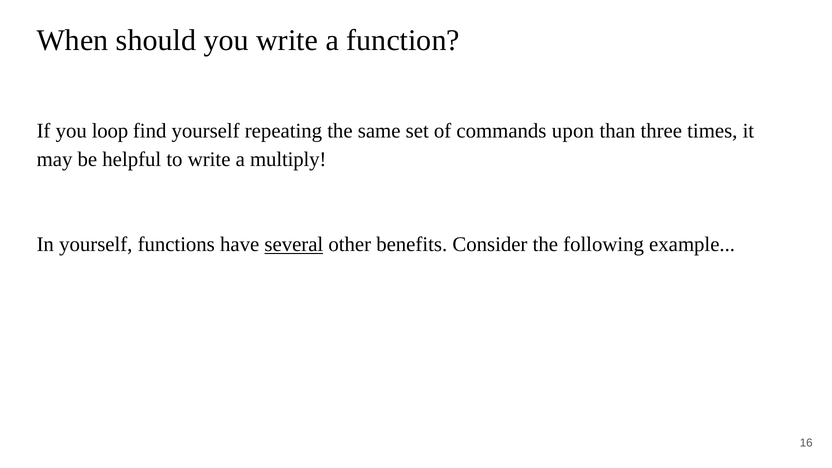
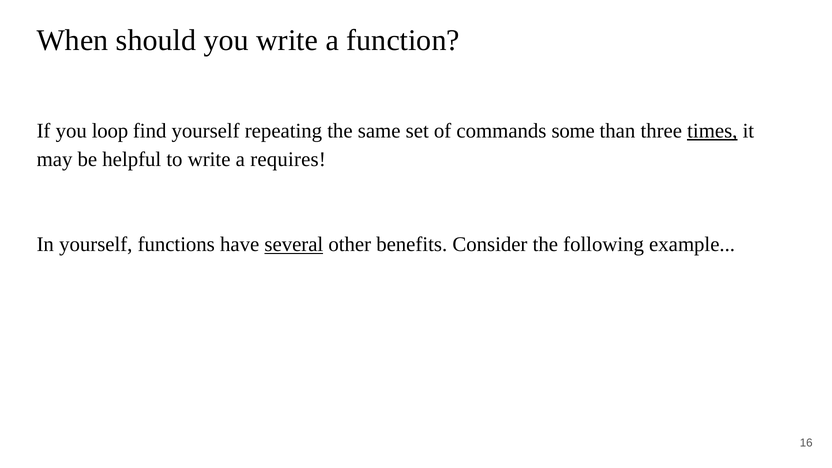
upon: upon -> some (573, 131)
times underline: none -> present (712, 131)
multiply: multiply -> requires (288, 160)
